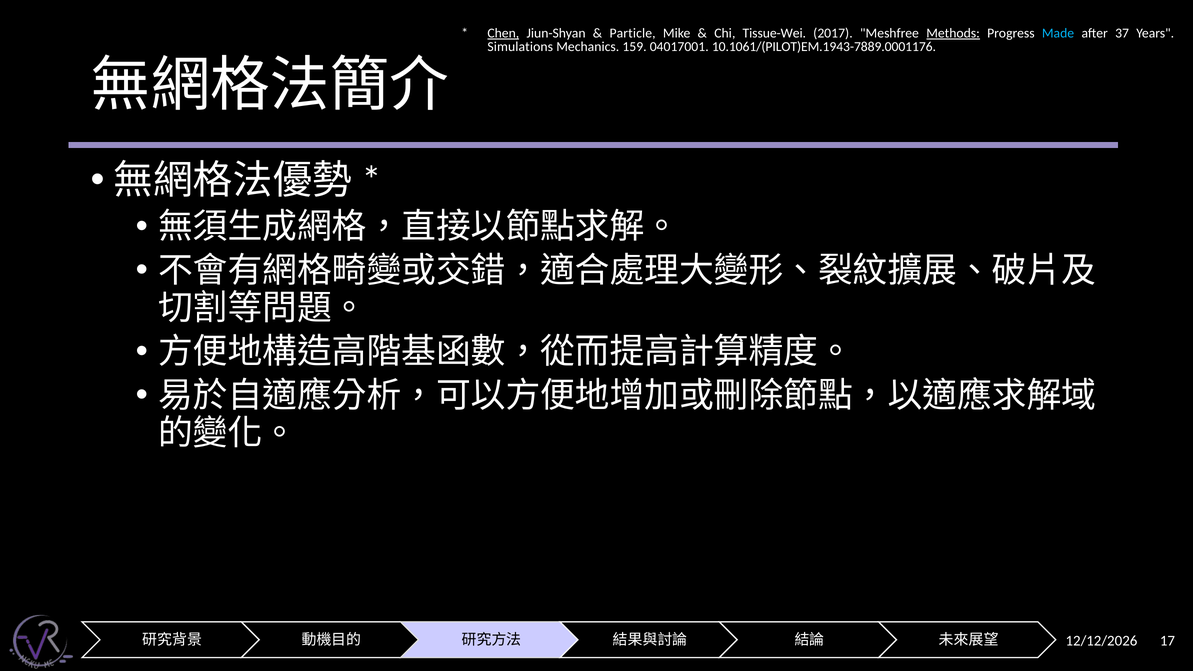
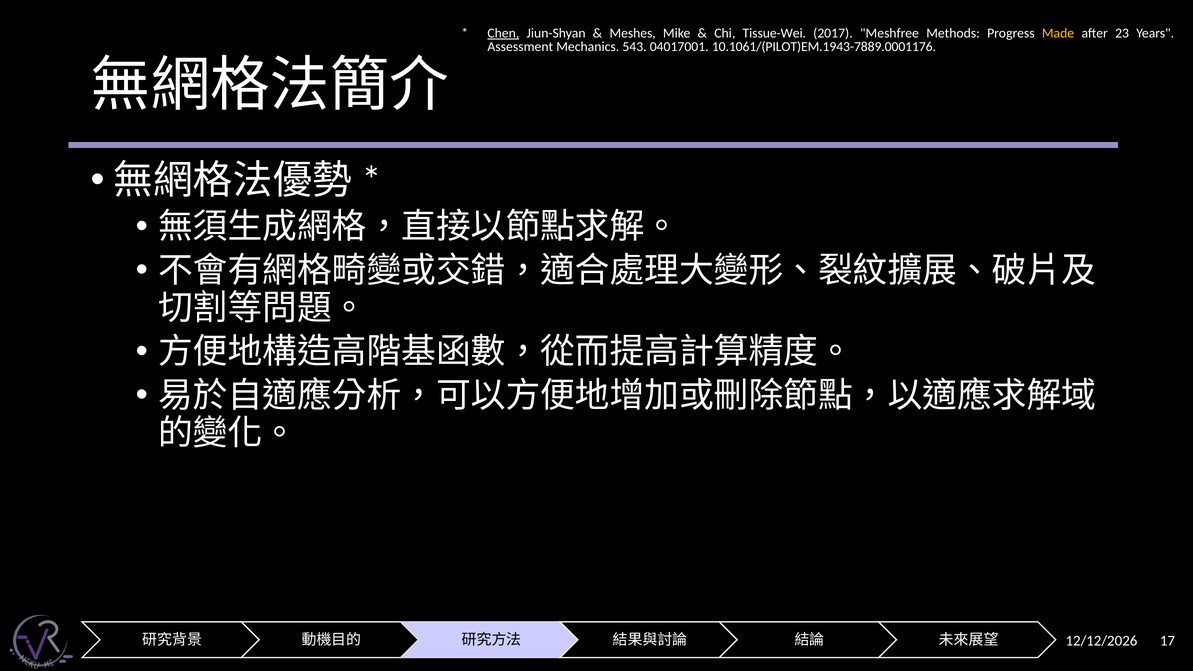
Particle: Particle -> Meshes (633, 33)
Methods underline: present -> none (953, 33)
Made colour: light blue -> yellow (1058, 33)
37: 37 -> 23 (1122, 33)
Simulations: Simulations -> Assessment (520, 47)
159: 159 -> 543 (635, 47)
